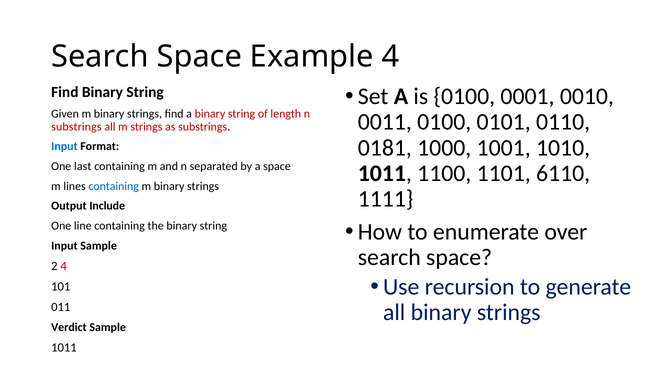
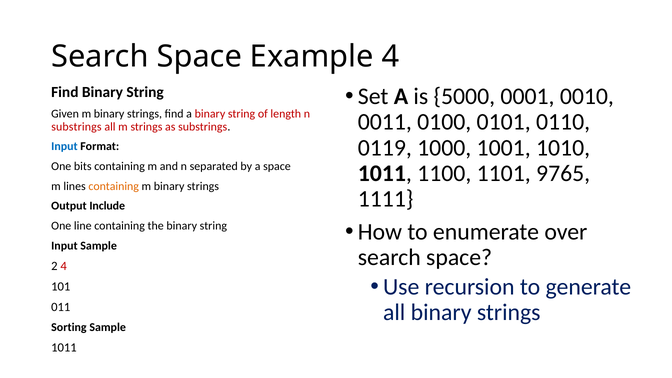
is 0100: 0100 -> 5000 (464, 96)
0181: 0181 -> 0119 (385, 148)
last: last -> bits (83, 166)
6110: 6110 -> 9765 (563, 173)
containing colour: blue -> orange (114, 186)
Verdict: Verdict -> Sorting (69, 327)
